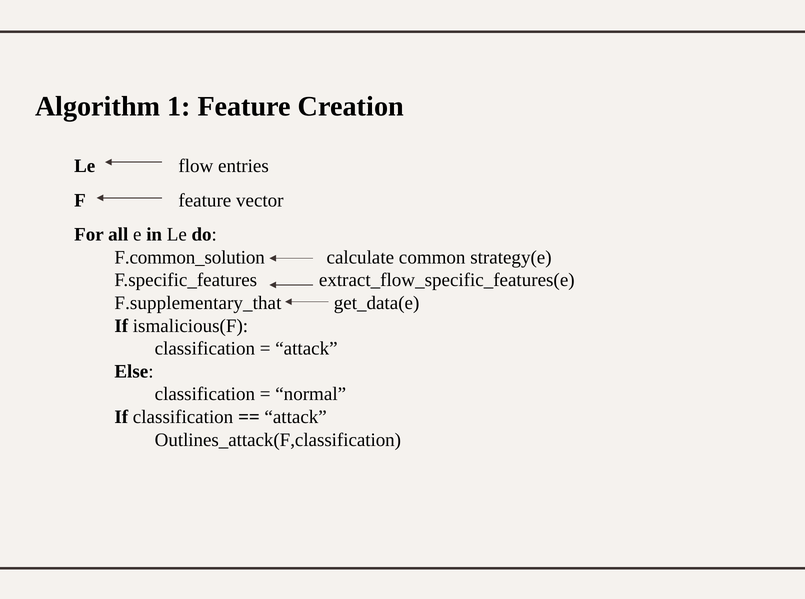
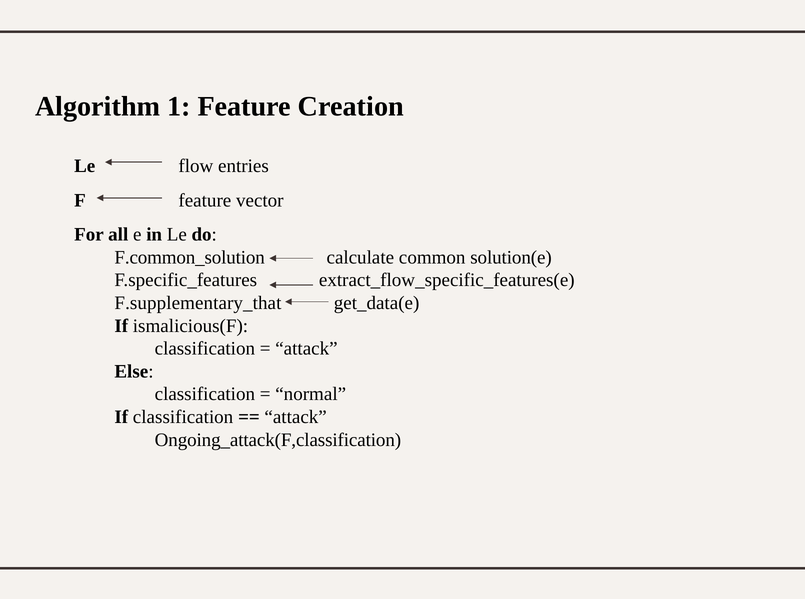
strategy(e: strategy(e -> solution(e (511, 257)
Outlines_attack(F,classification: Outlines_attack(F,classification -> Ongoing_attack(F,classification (278, 440)
